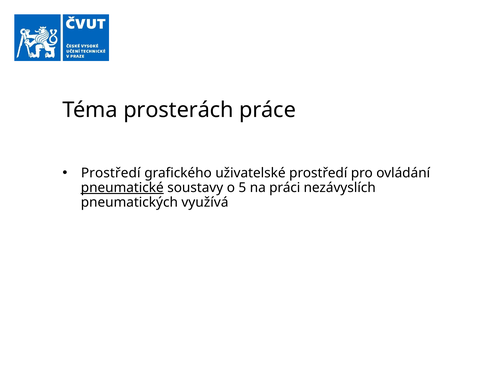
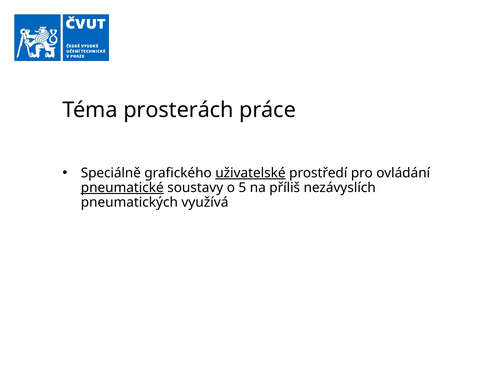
Prostředí: Prostředí -> Speciálně (111, 173)
uživatelské underline: none -> present (250, 173)
práci: práci -> příliš (285, 188)
